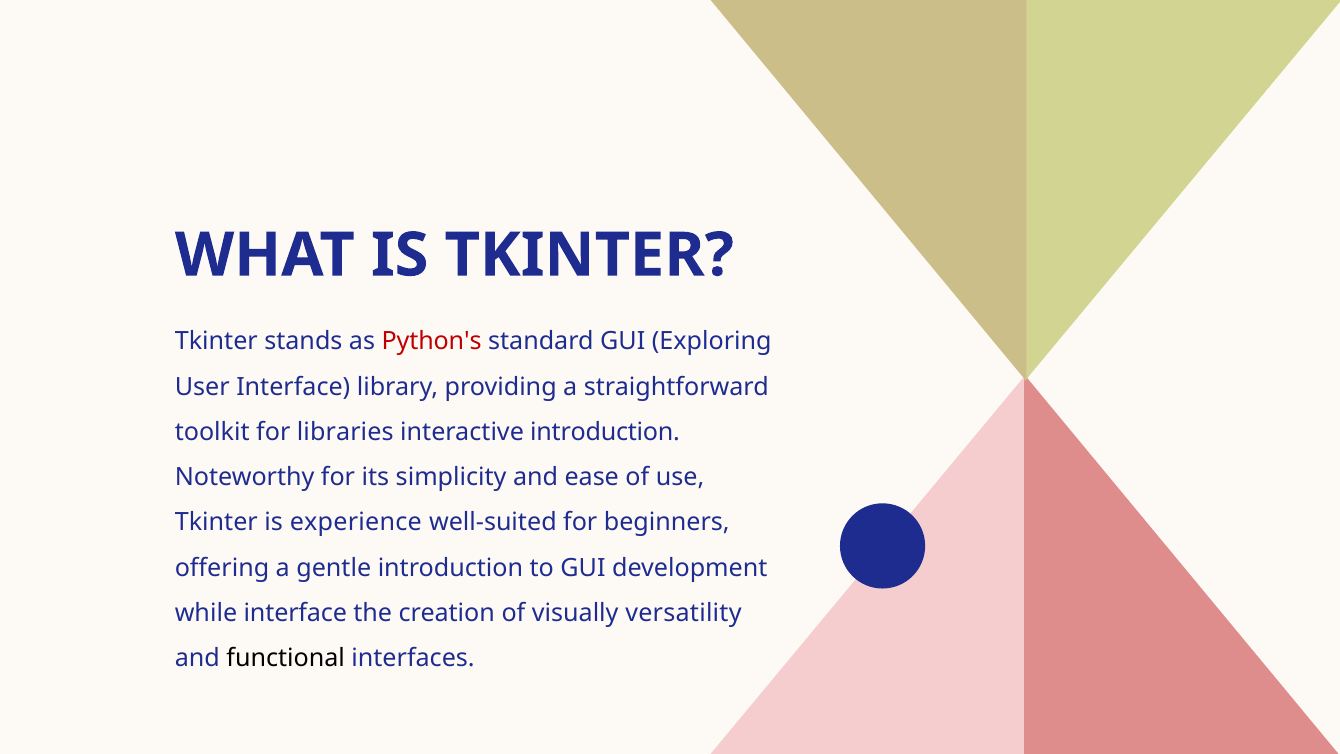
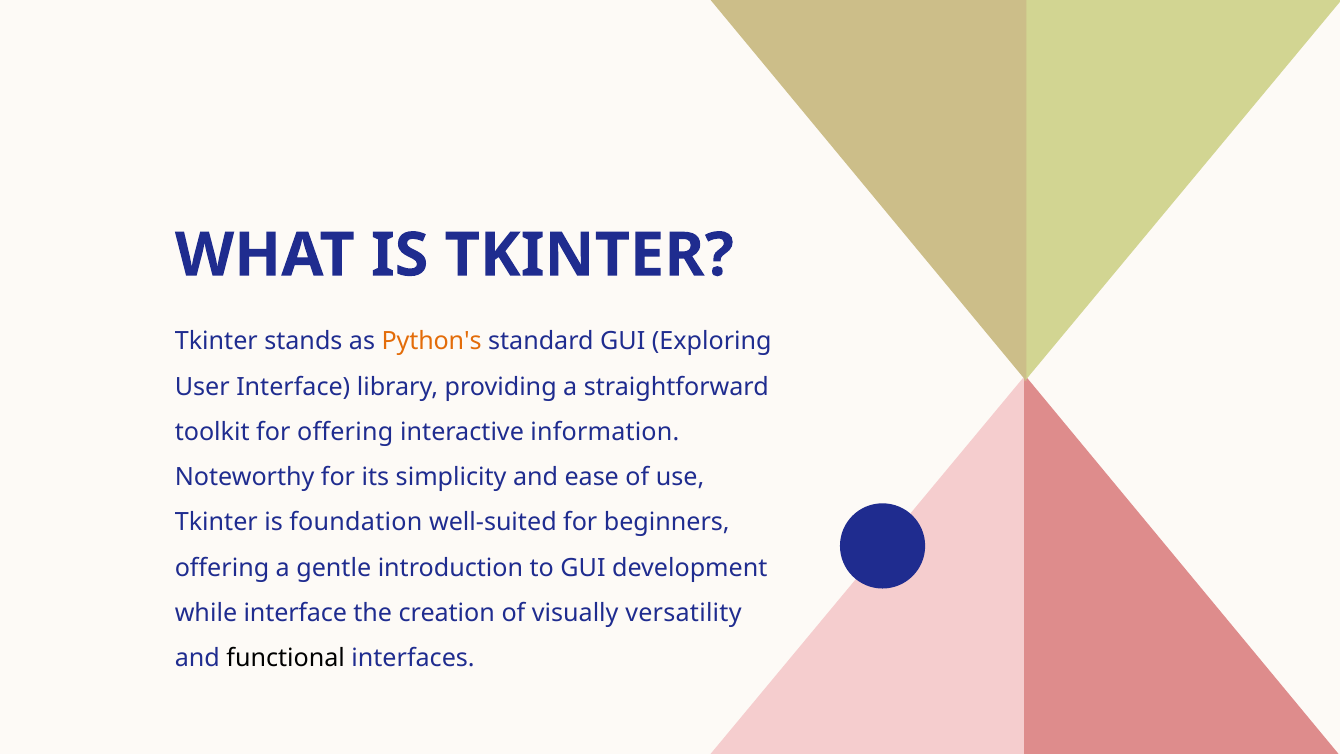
Python's colour: red -> orange (432, 341)
for libraries: libraries -> offering (345, 432)
interactive introduction: introduction -> information (605, 432)
experience: experience -> foundation (356, 522)
